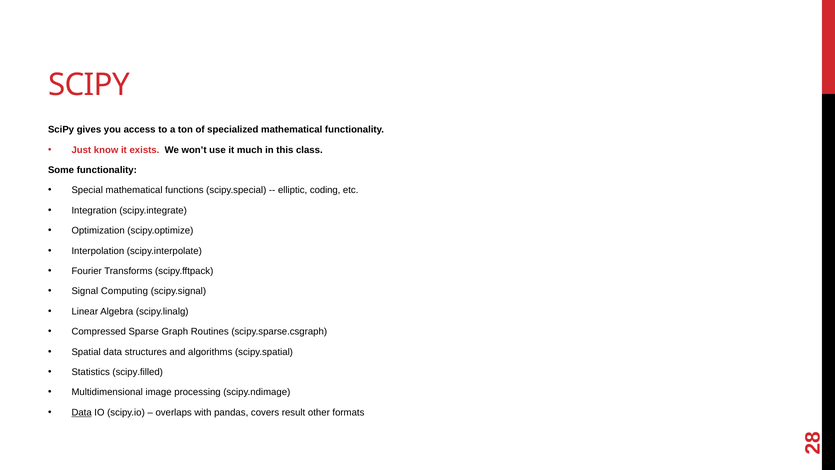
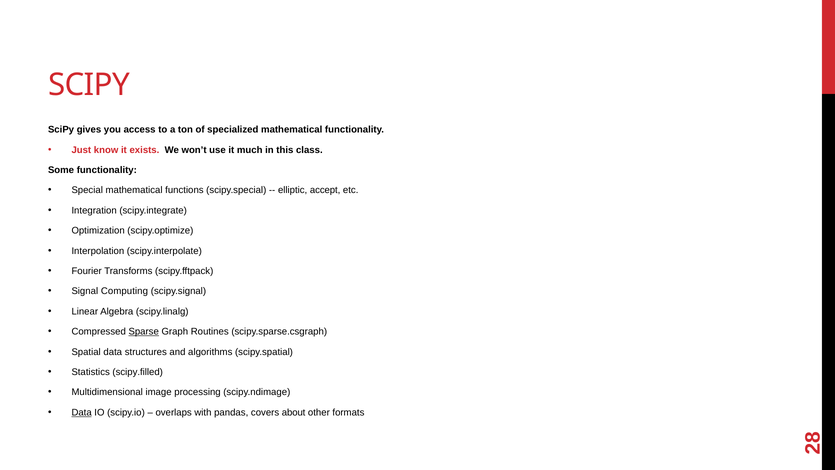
coding: coding -> accept (325, 190)
Sparse underline: none -> present (144, 331)
result: result -> about (294, 412)
